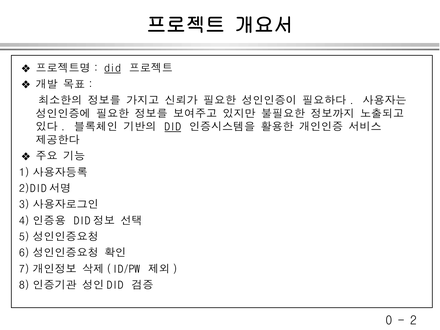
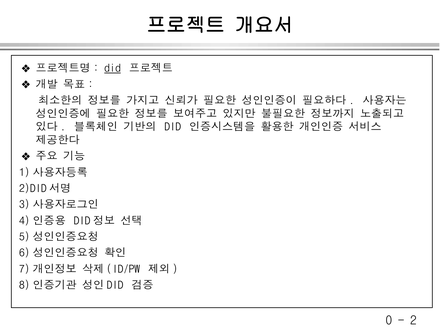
DID underline: present -> none (173, 127)
